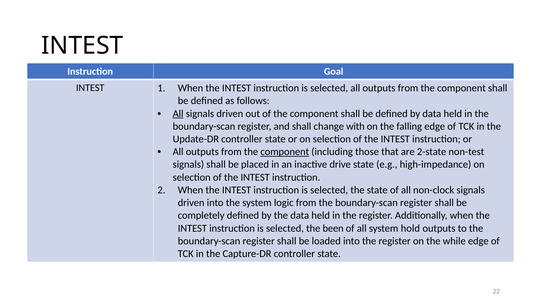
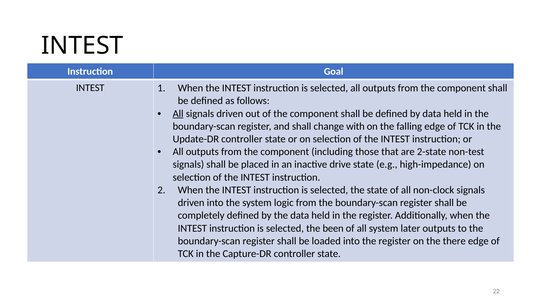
component underline: present -> none (285, 151)
hold: hold -> later (410, 228)
while: while -> there (454, 240)
